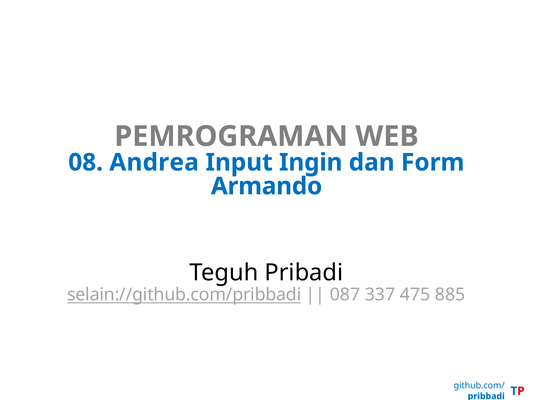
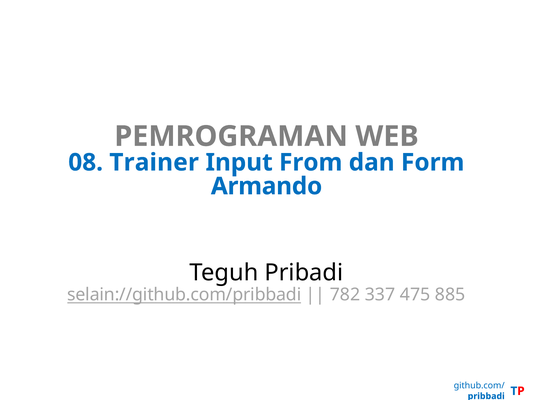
Andrea: Andrea -> Trainer (154, 162)
Ingin: Ingin -> From (311, 162)
087: 087 -> 782 (345, 294)
